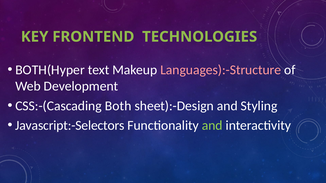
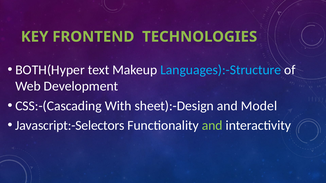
Languages):-Structure colour: pink -> light blue (221, 70)
Both: Both -> With (118, 106)
Styling: Styling -> Model (259, 106)
